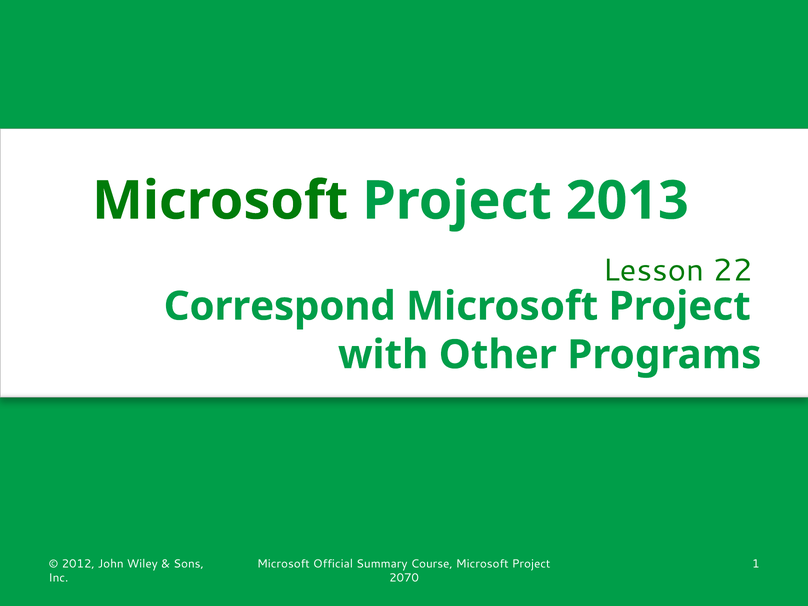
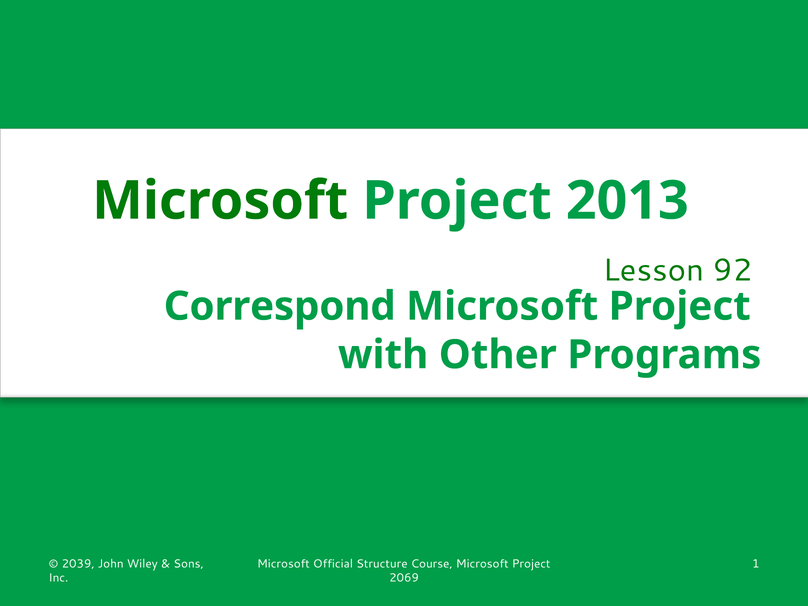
22: 22 -> 92 (733, 270)
2012: 2012 -> 2039 (78, 564)
Summary: Summary -> Structure (382, 564)
2070: 2070 -> 2069 (404, 578)
